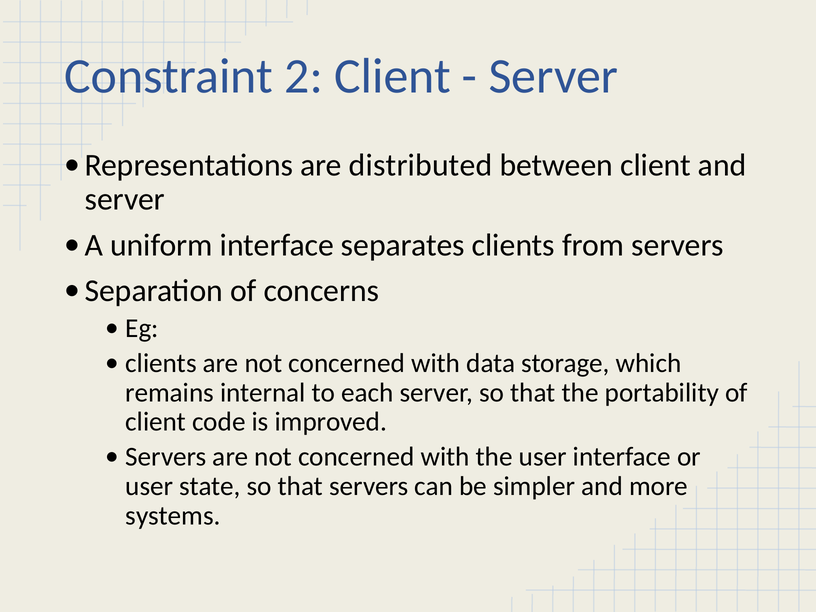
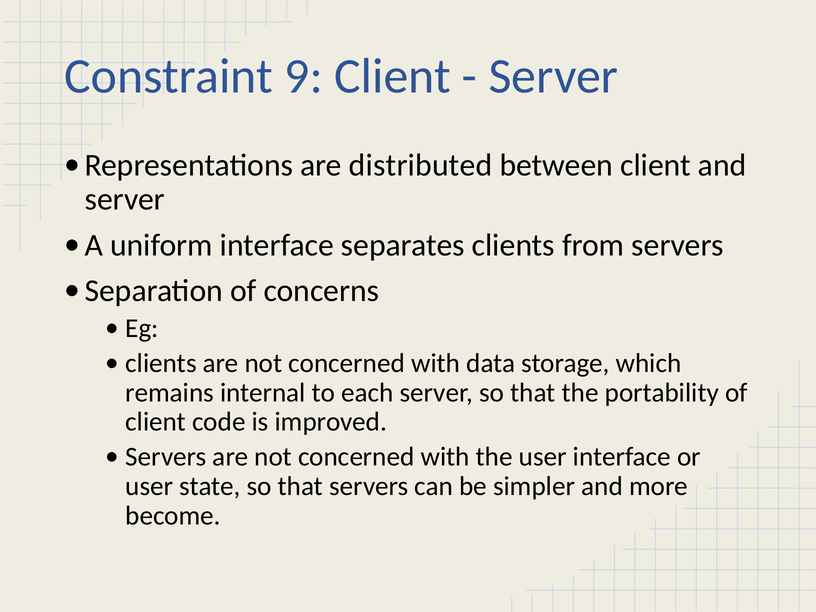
2: 2 -> 9 (304, 76)
systems: systems -> become (173, 516)
